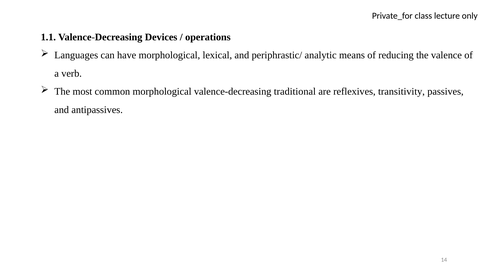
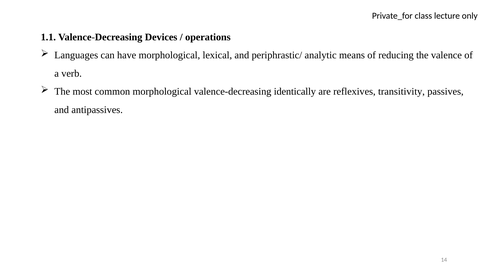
traditional: traditional -> identically (295, 92)
